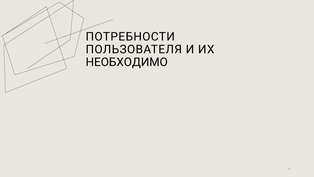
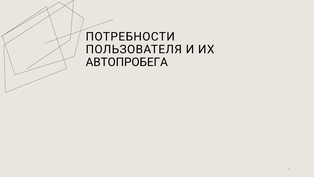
НЕОБХОДИМО: НЕОБХОДИМО -> АВТОПРОБЕГА (127, 62)
